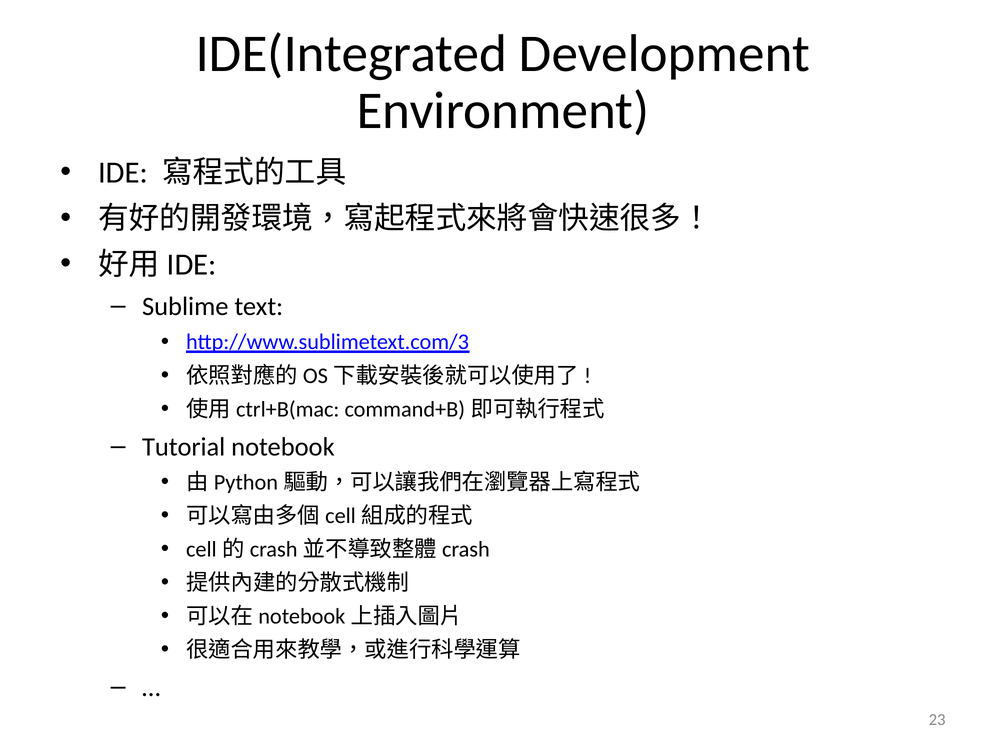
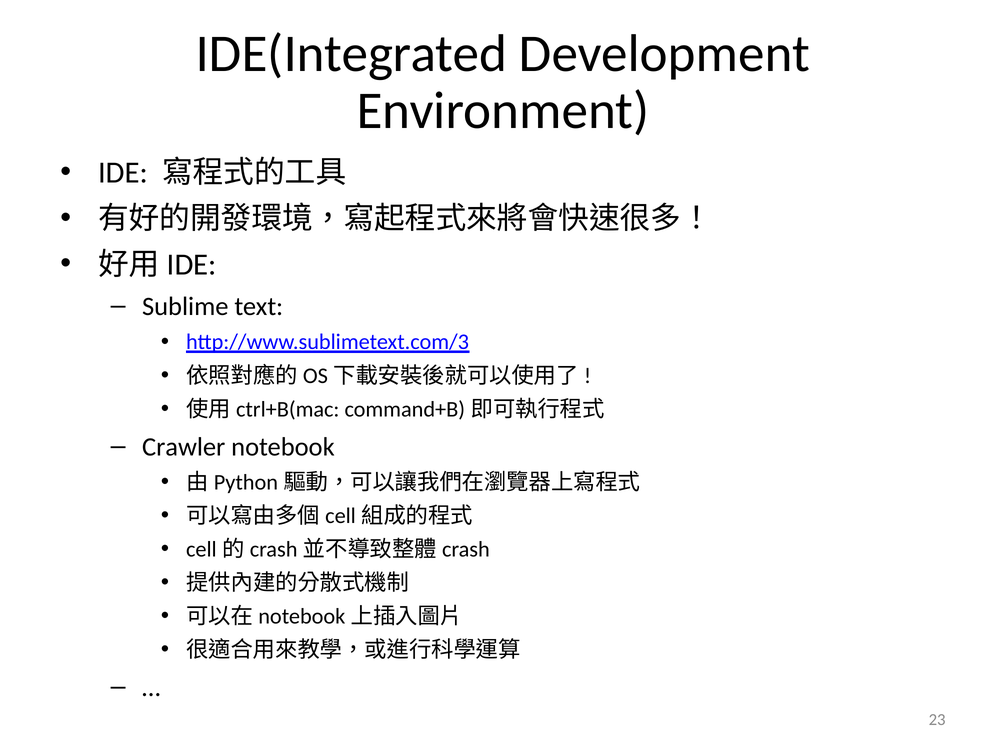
Tutorial: Tutorial -> Crawler (184, 447)
